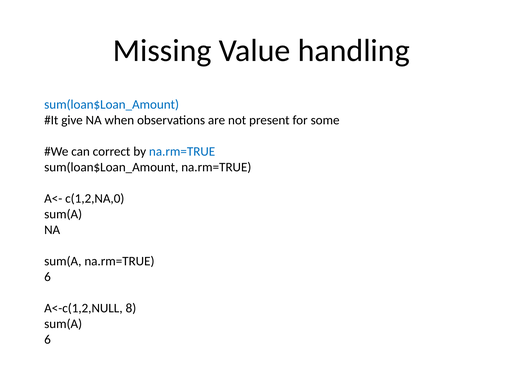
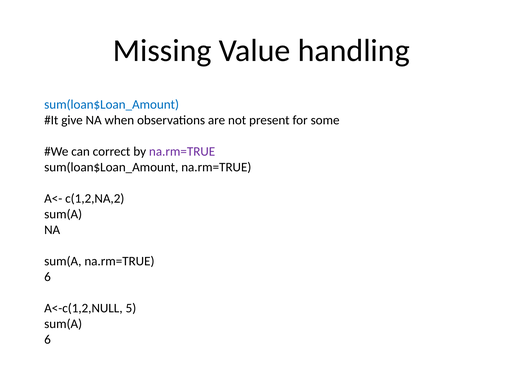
na.rm=TRUE colour: blue -> purple (182, 152)
c(1,2,NA,0: c(1,2,NA,0 -> c(1,2,NA,2 (95, 199)
8: 8 -> 5 (131, 308)
